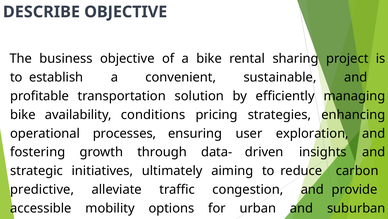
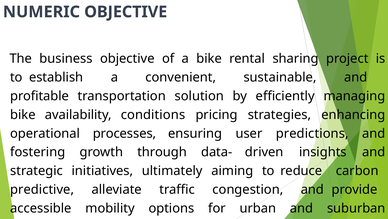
DESCRIBE: DESCRIBE -> NUMERIC (41, 12)
exploration: exploration -> predictions (312, 133)
